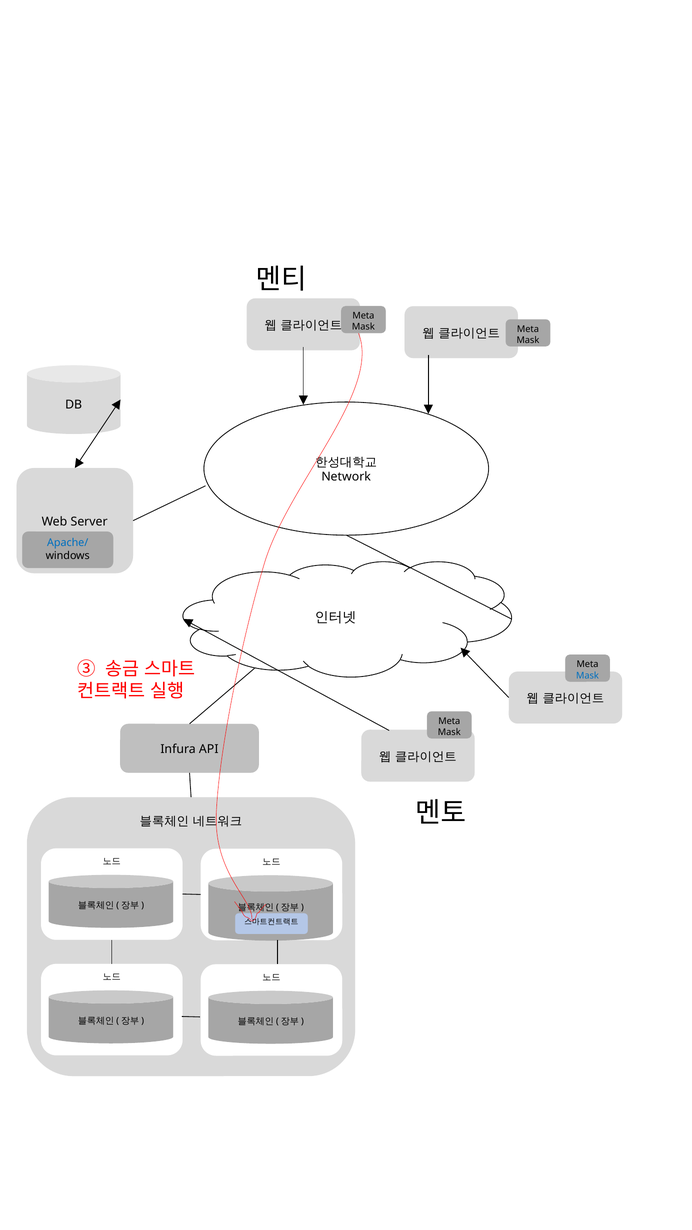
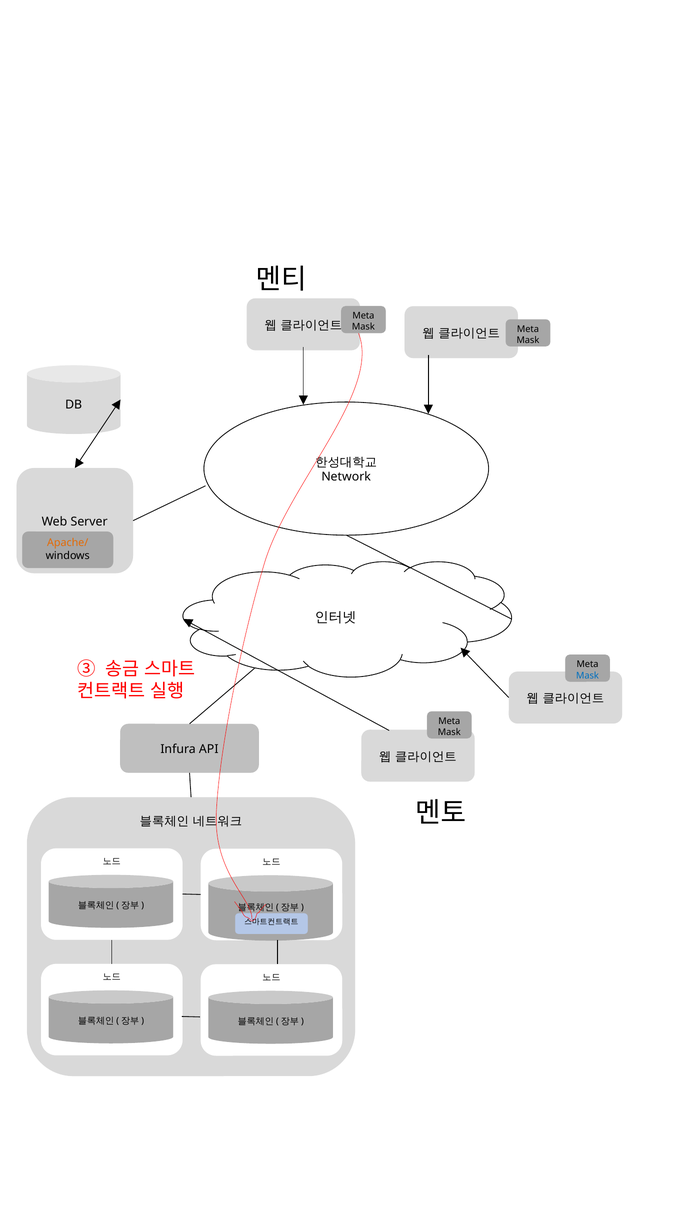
Apache/ colour: blue -> orange (68, 543)
